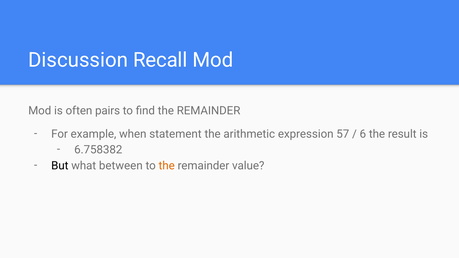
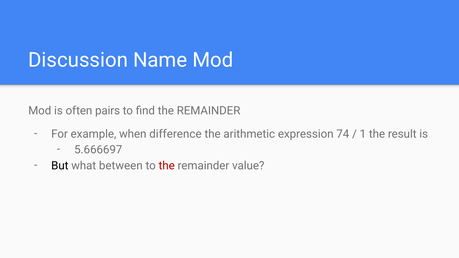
Recall: Recall -> Name (160, 60)
statement: statement -> difference (175, 134)
57: 57 -> 74 (343, 134)
6: 6 -> 1 (363, 134)
6.758382: 6.758382 -> 5.666697 (98, 150)
the colour: orange -> red (167, 166)
